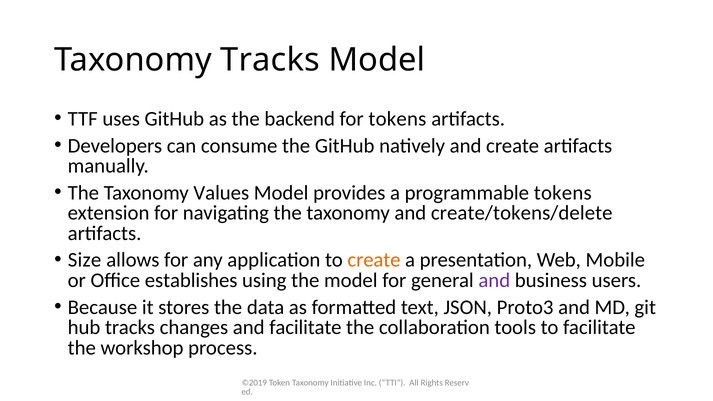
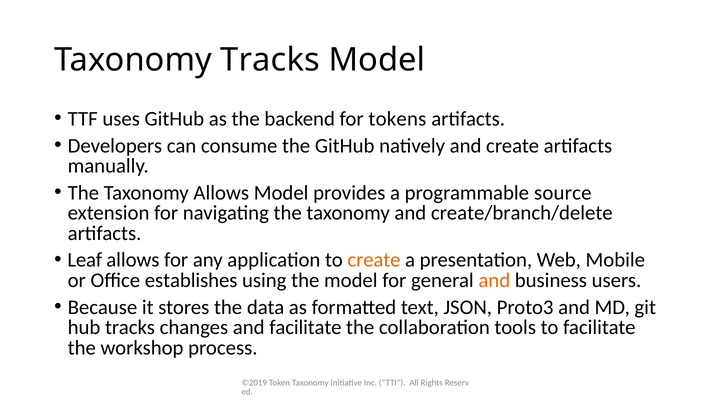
Taxonomy Values: Values -> Allows (221, 193)
programmable tokens: tokens -> source (563, 193)
create/tokens/delete: create/tokens/delete -> create/branch/delete (522, 213)
Size: Size -> Leaf (85, 260)
and colour: purple -> orange (494, 280)
